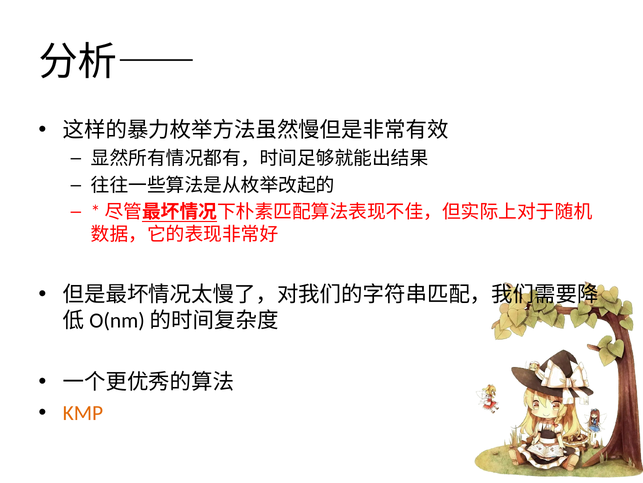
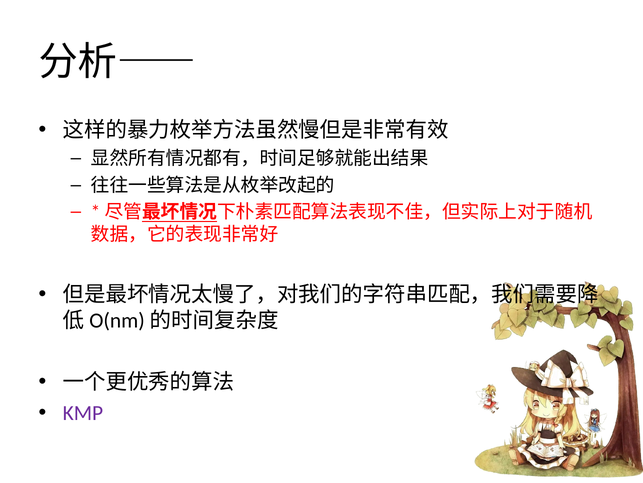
KMP colour: orange -> purple (83, 412)
